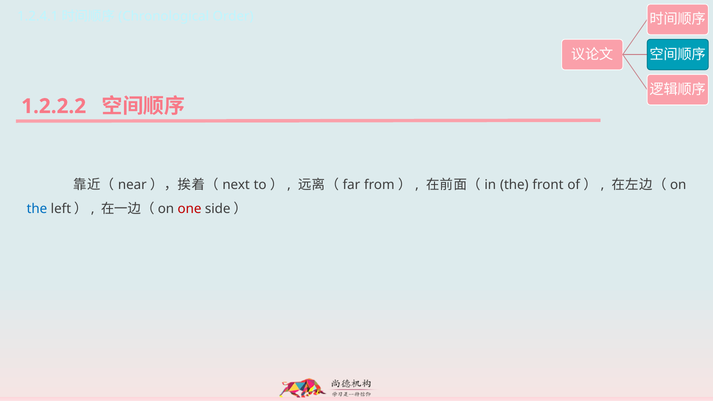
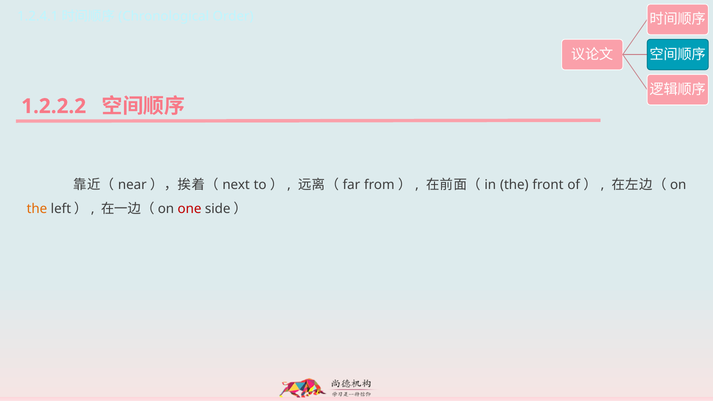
the colour: blue -> orange (37, 209)
